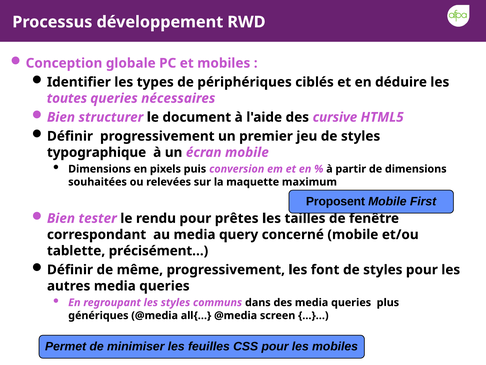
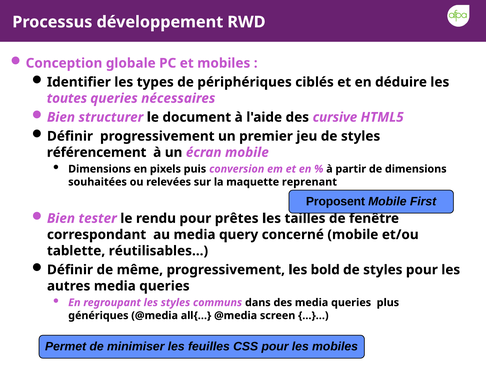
typographique: typographique -> référencement (97, 152)
maximum: maximum -> reprenant (309, 182)
précisément…: précisément… -> réutilisables… (158, 251)
font: font -> bold (325, 269)
